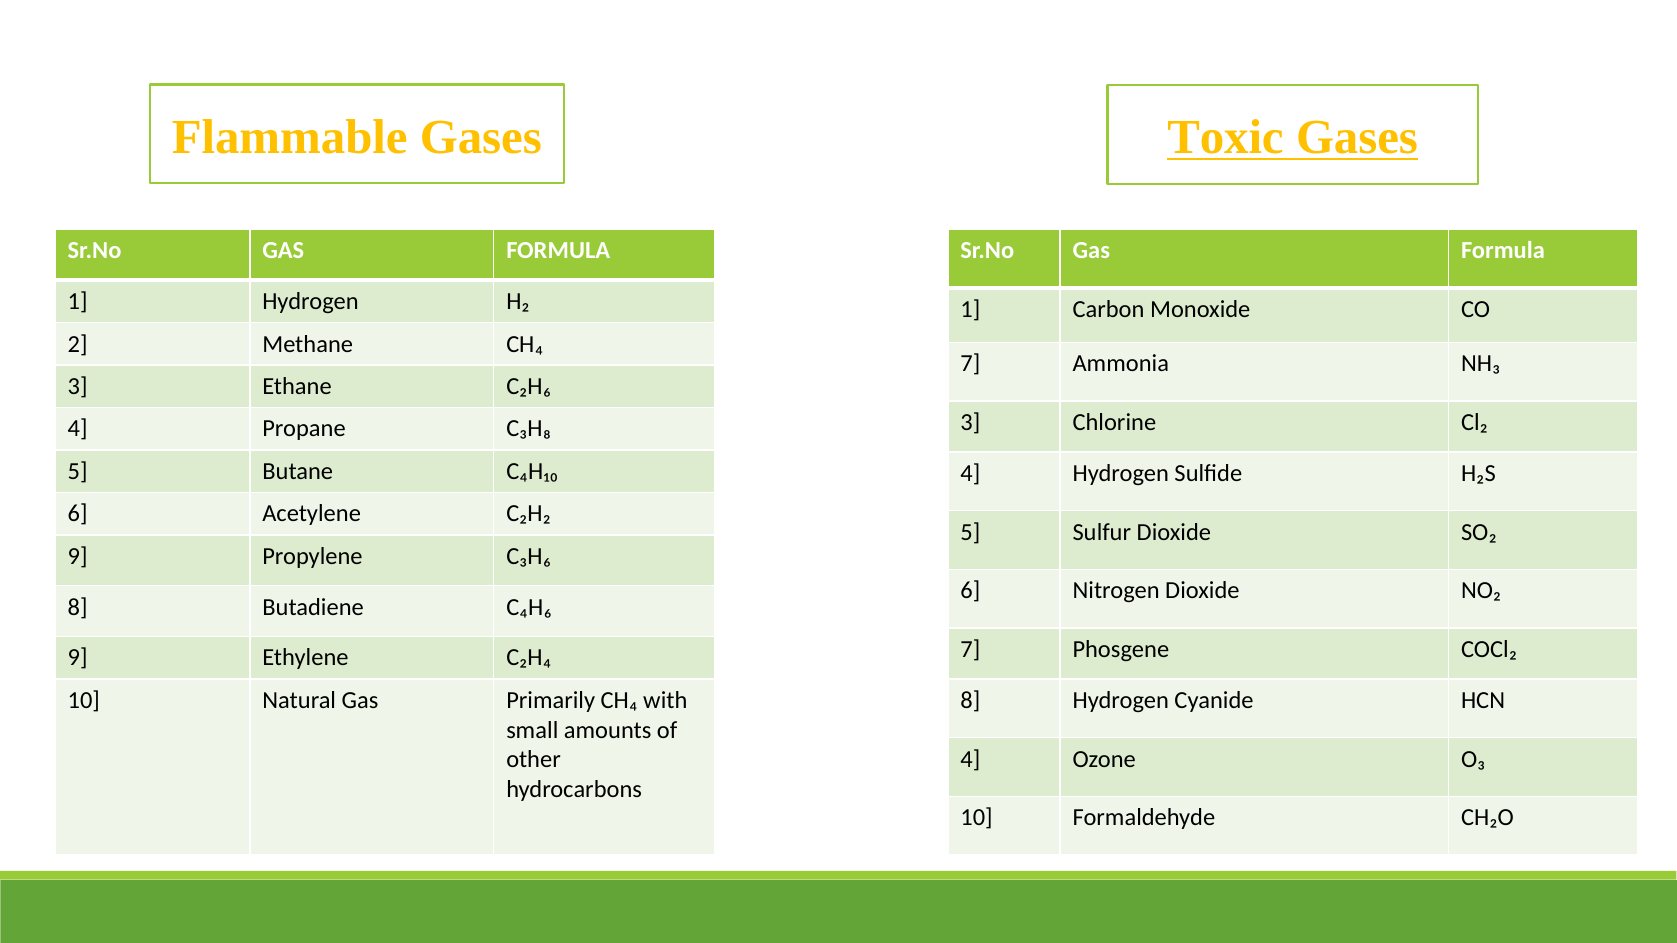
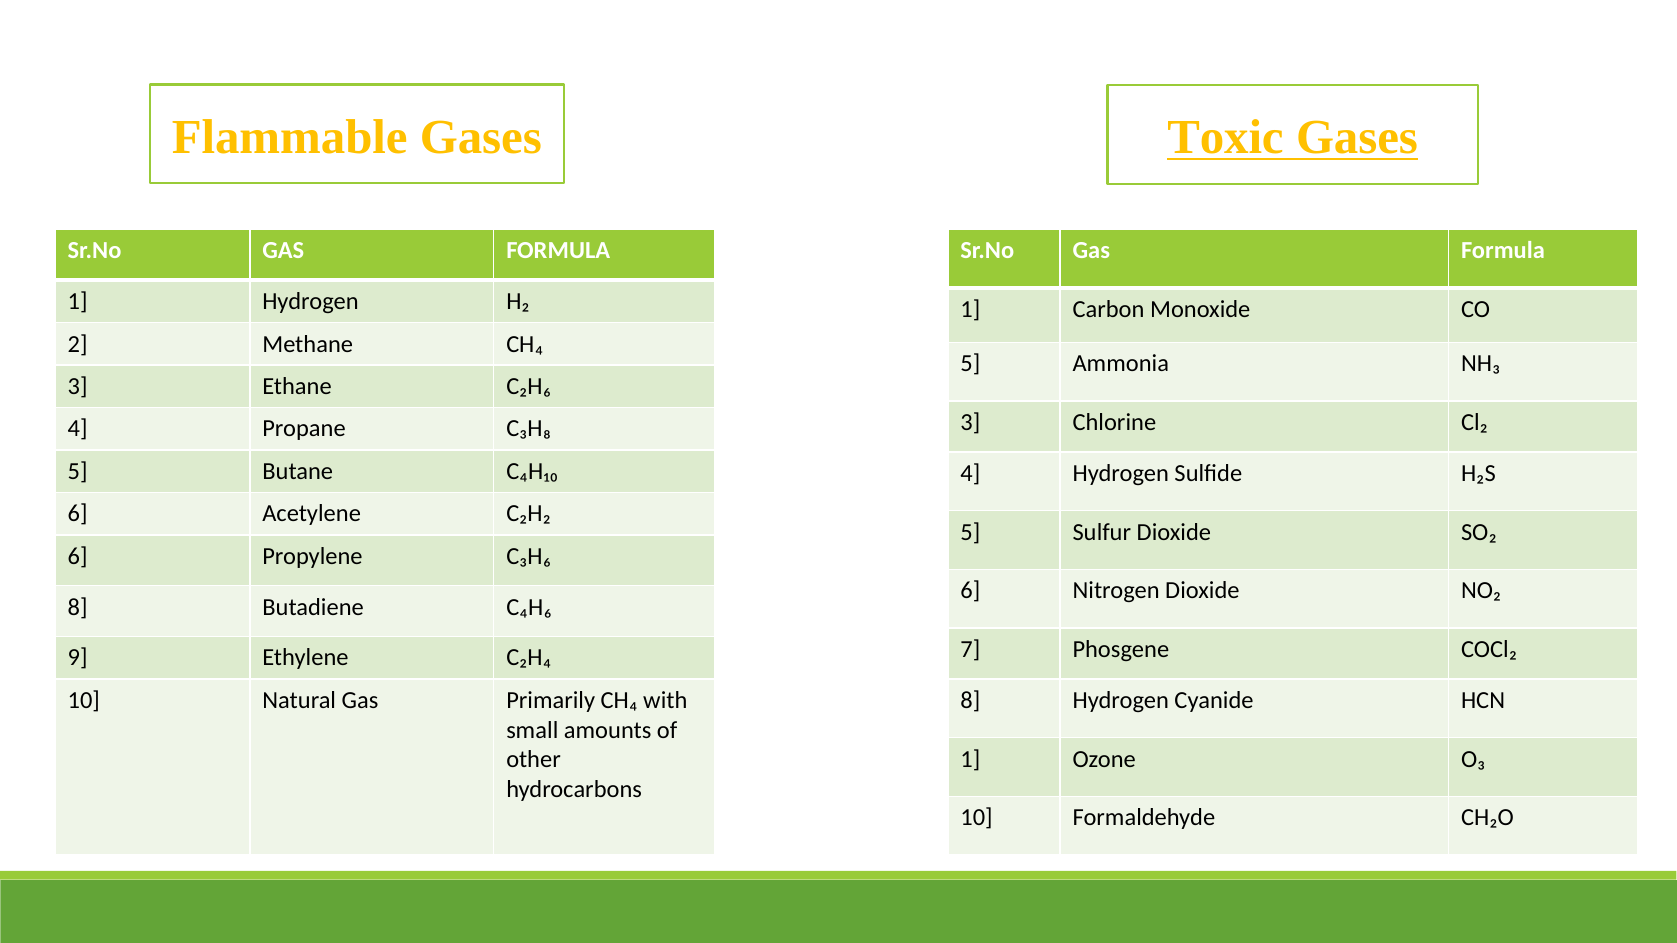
7: 7 -> 5 (970, 364)
9: 9 -> 6 (78, 557)
4: 4 -> 1 (970, 759)
